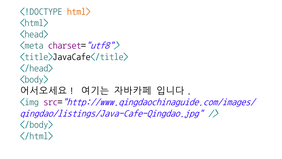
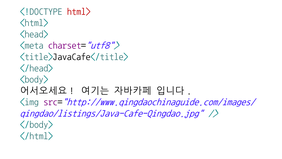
html> colour: orange -> red (79, 11)
